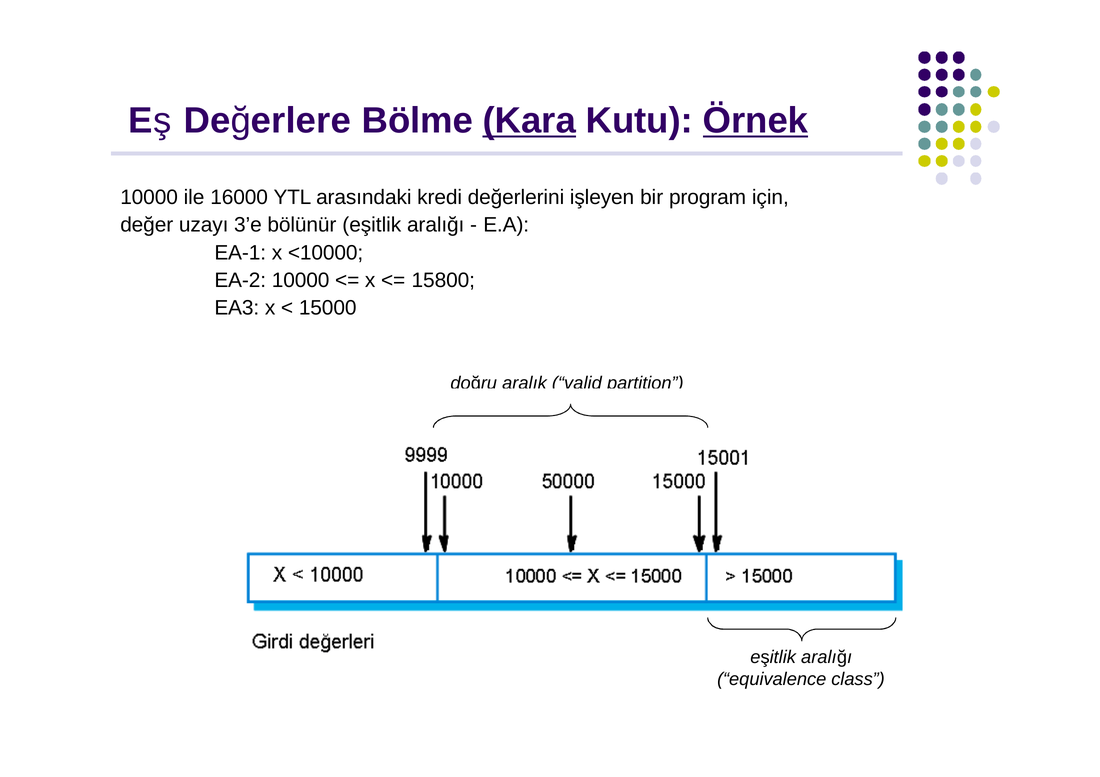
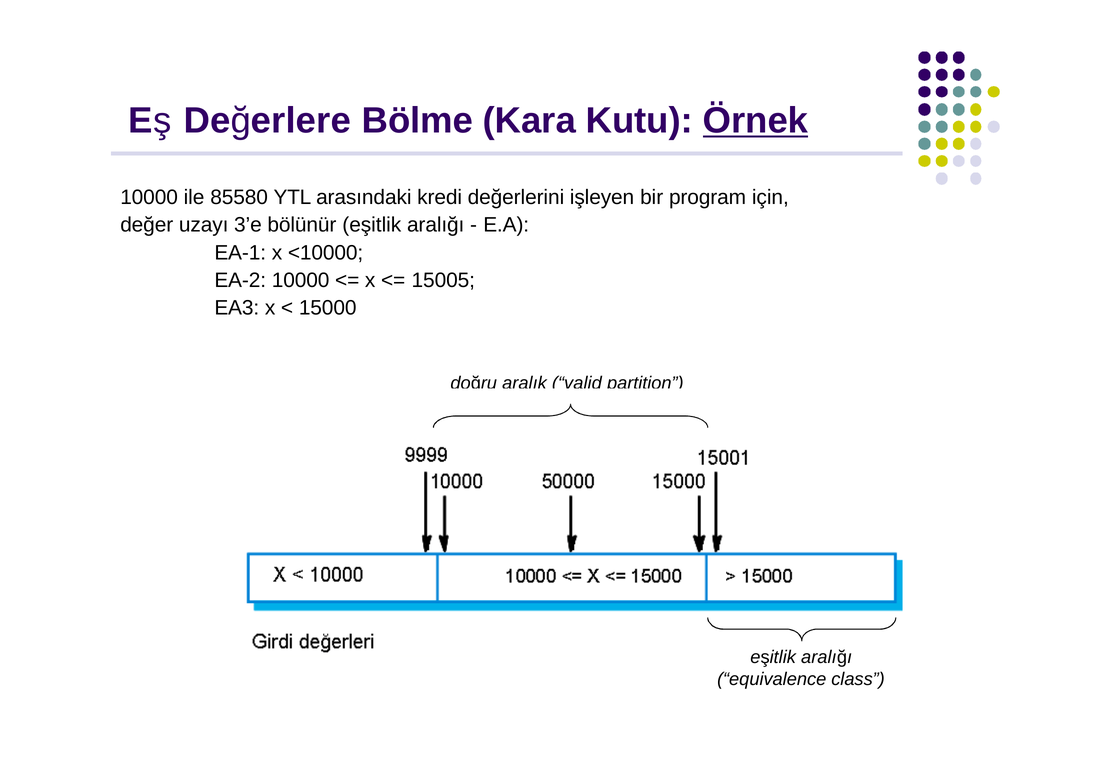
Kara underline: present -> none (529, 121)
16000: 16000 -> 85580 (239, 198)
15800: 15800 -> 15005 (443, 280)
